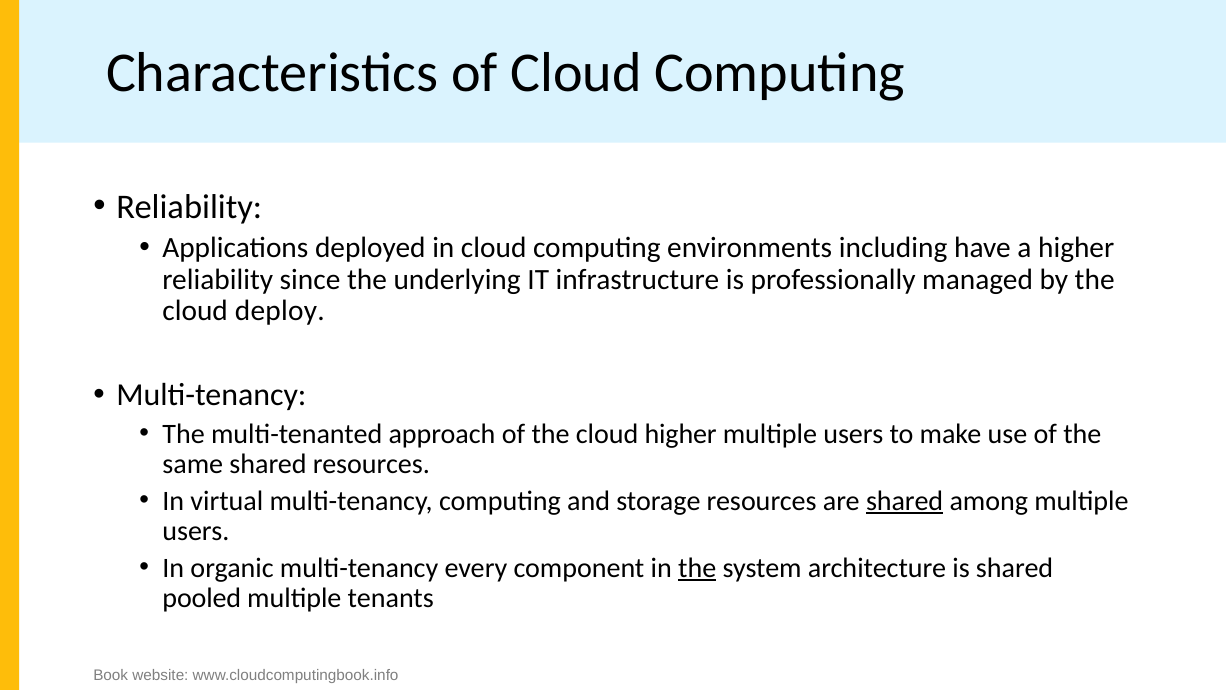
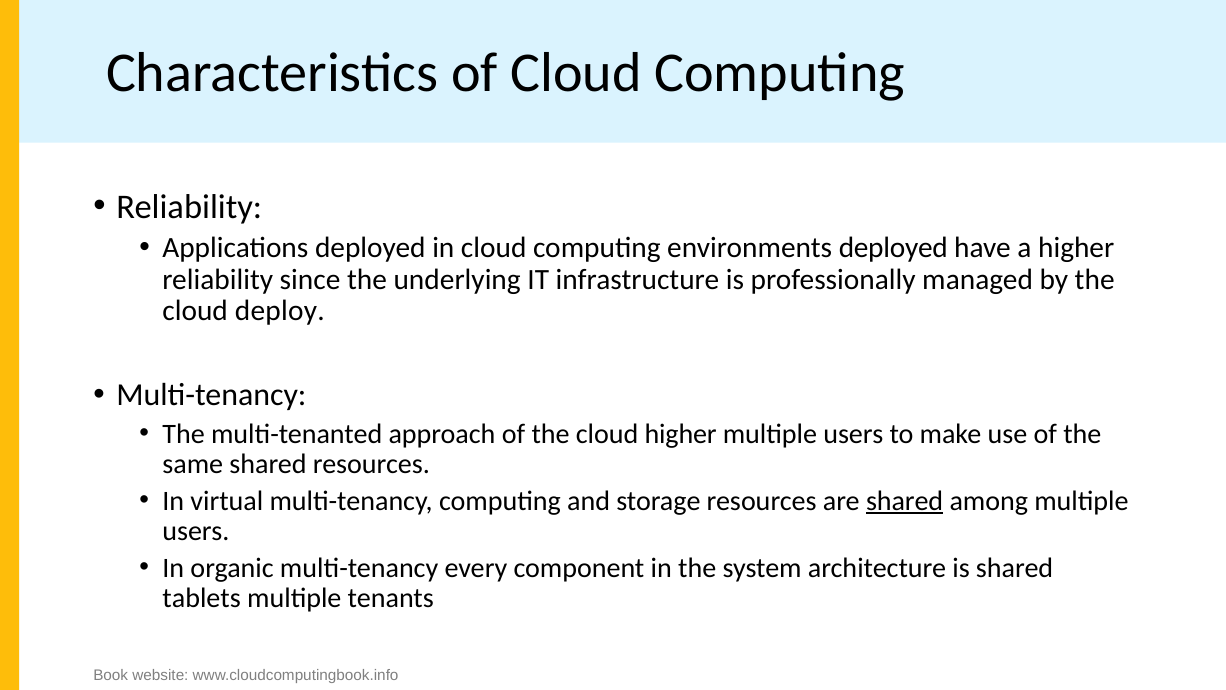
environments including: including -> deployed (893, 248)
the underline: present -> none (697, 568)
pooled: pooled -> tablets (202, 598)
